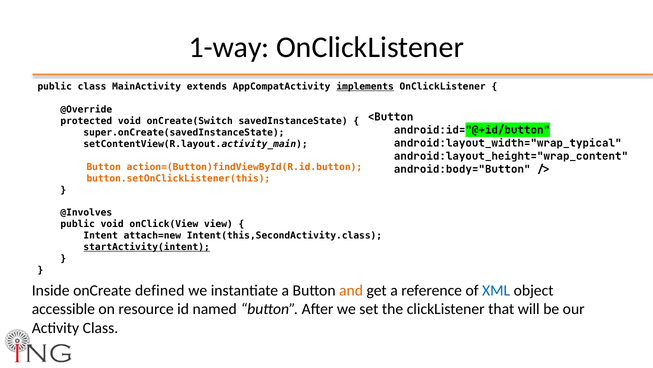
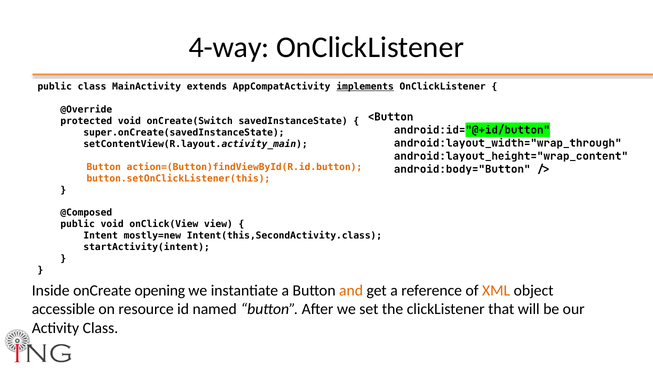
1-way: 1-way -> 4-way (229, 47)
android:layout_width="wrap_typical: android:layout_width="wrap_typical -> android:layout_width="wrap_through (508, 143)
@Involves: @Involves -> @Composed (86, 212)
attach=new: attach=new -> mostly=new (152, 235)
startActivity(intent underline: present -> none (147, 247)
defined: defined -> opening (160, 290)
XML colour: blue -> orange (496, 290)
